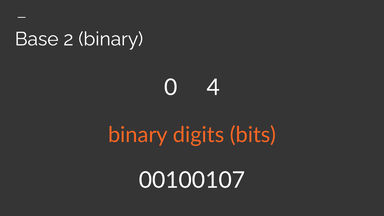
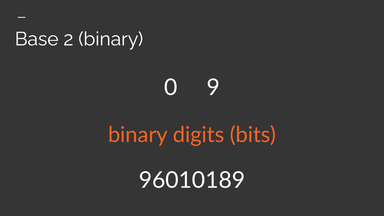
4: 4 -> 9 (213, 87)
00100107: 00100107 -> 96010189 (192, 180)
